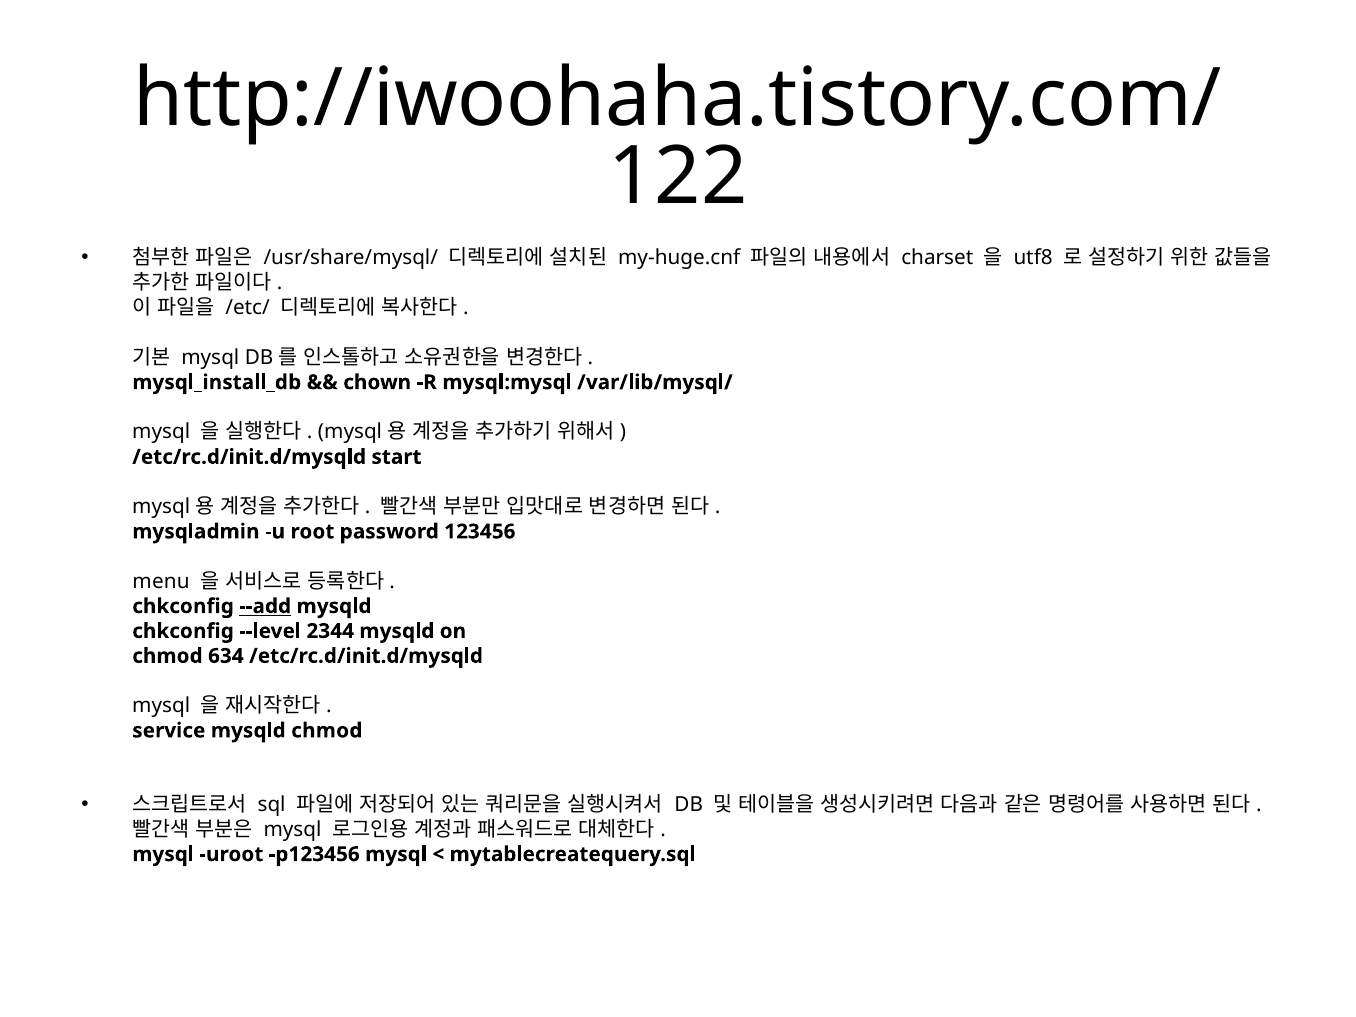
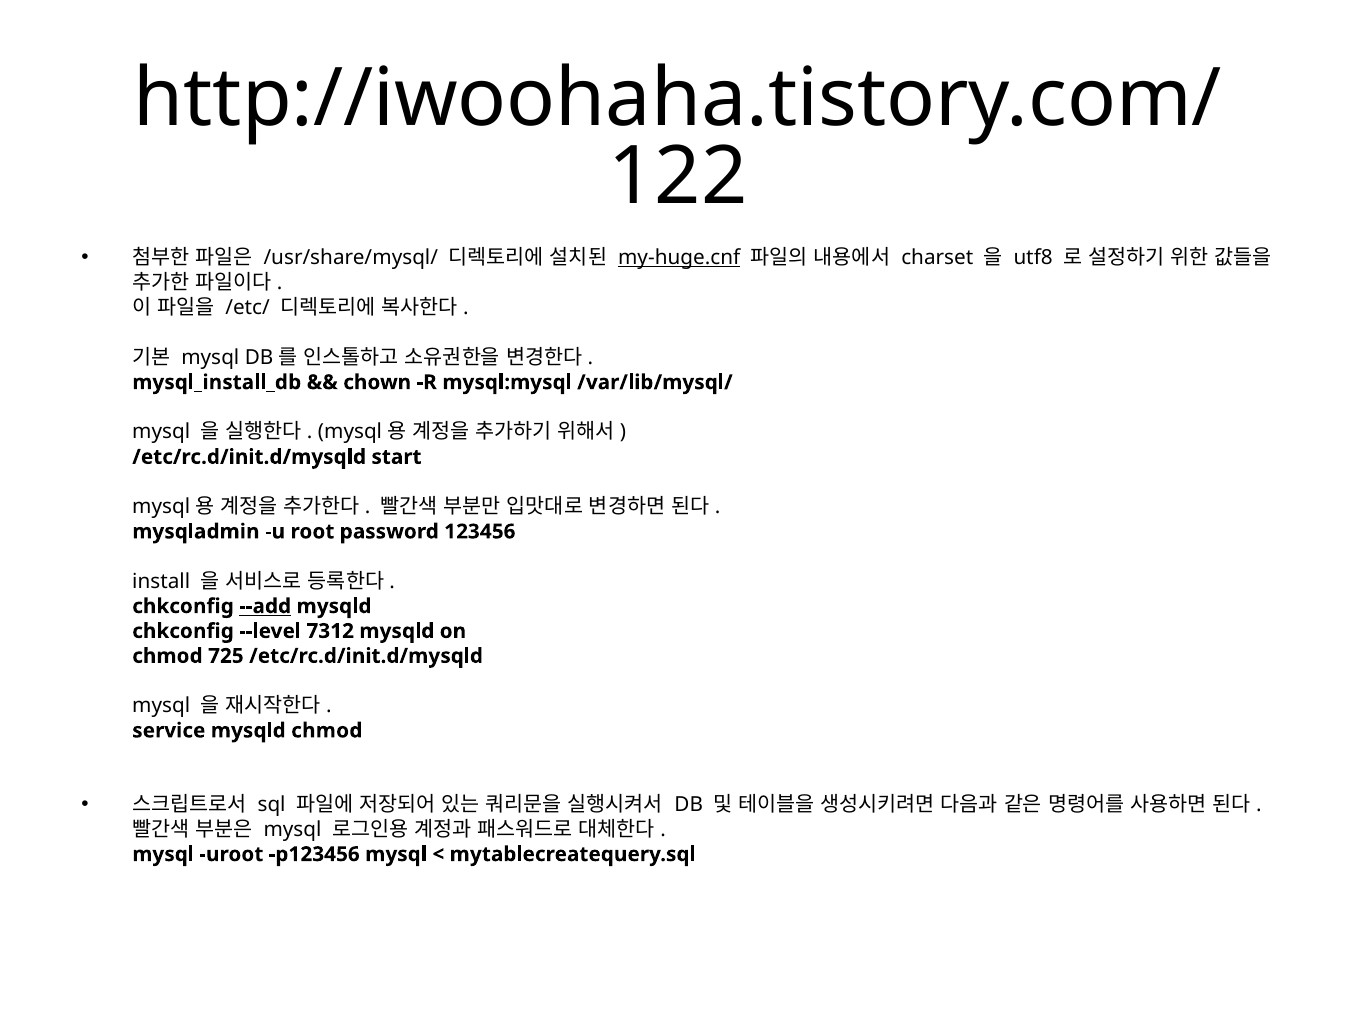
my-huge.cnf underline: none -> present (679, 258)
menu: menu -> install (161, 581)
2344: 2344 -> 7312 (330, 631)
634: 634 -> 725 (226, 656)
